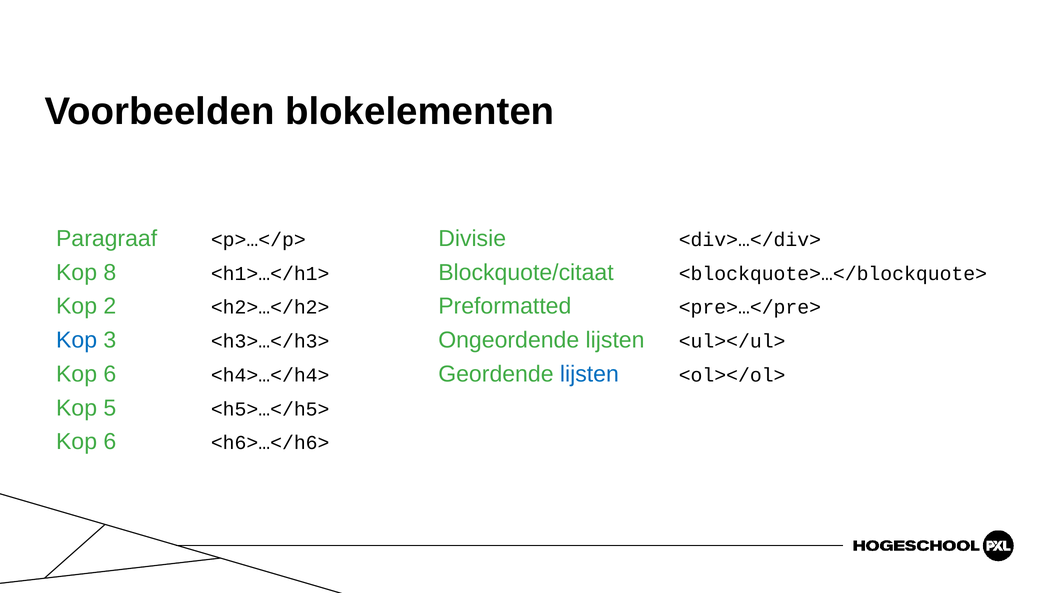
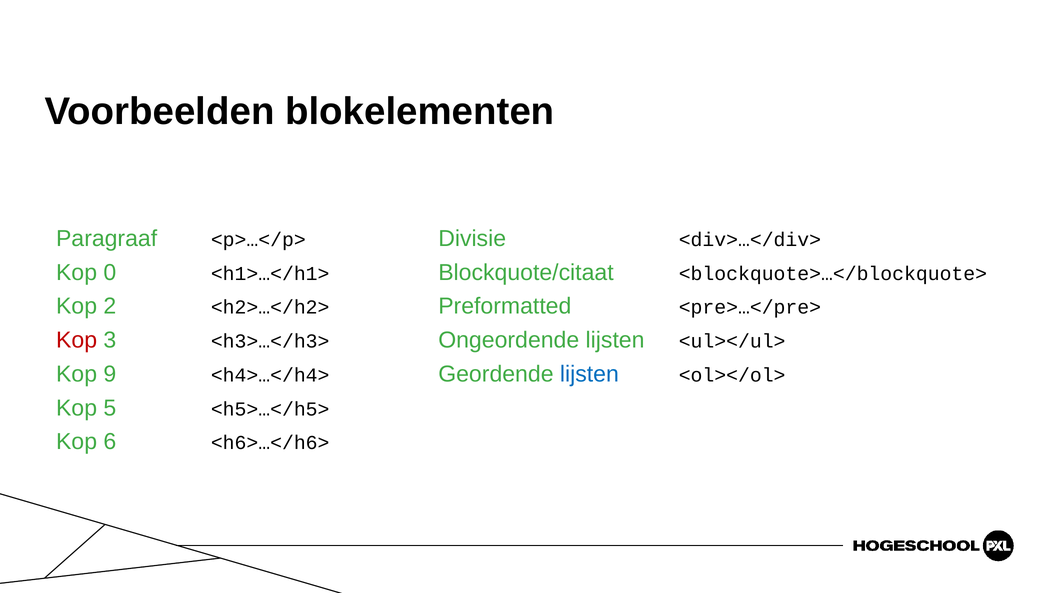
8: 8 -> 0 (110, 272)
Kop colour: blue -> red (77, 340)
6: 6 -> 9 (110, 374)
